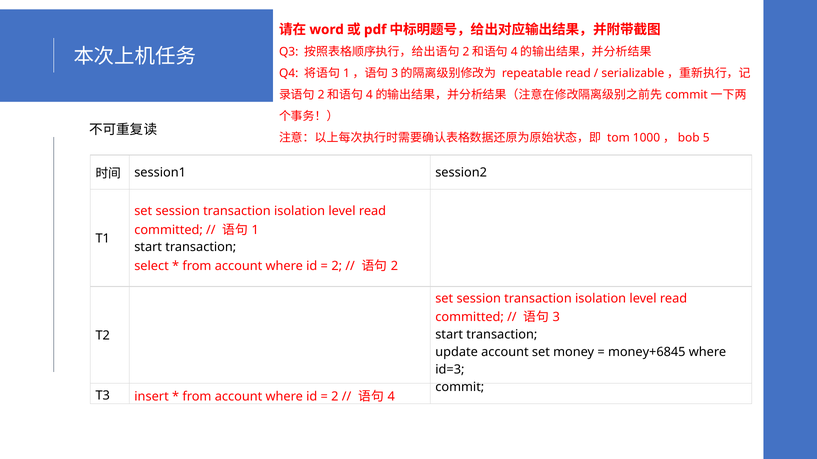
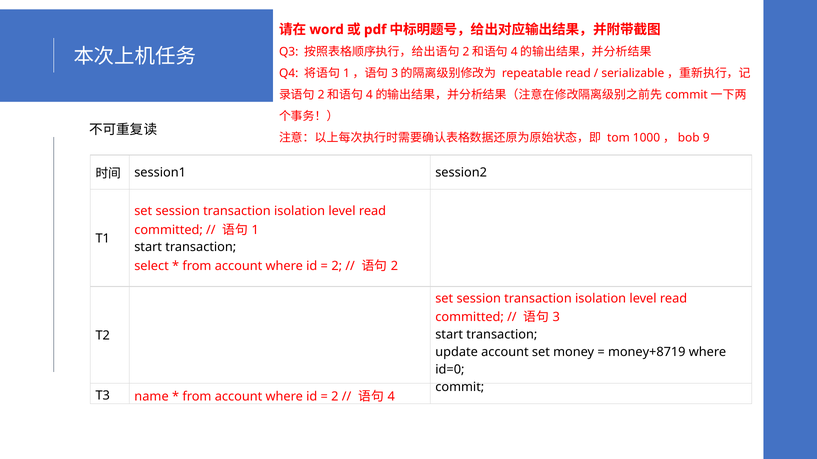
5: 5 -> 9 (706, 138)
money+6845: money+6845 -> money+8719 (647, 352)
id=3: id=3 -> id=0 (450, 370)
insert: insert -> name (151, 397)
